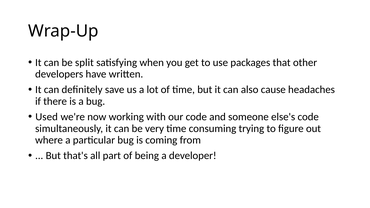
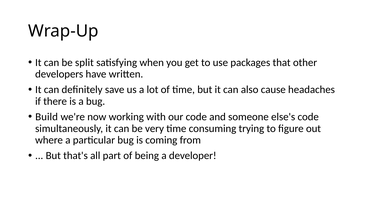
Used: Used -> Build (47, 117)
